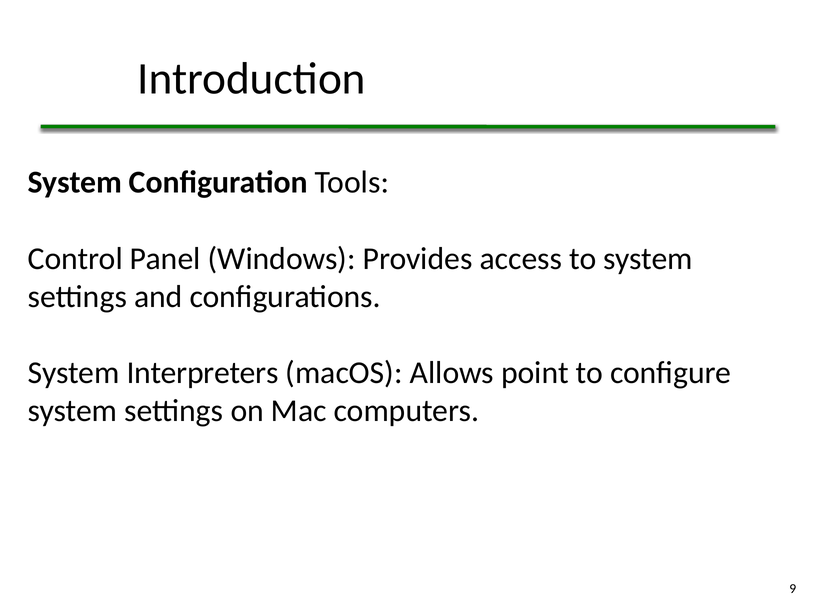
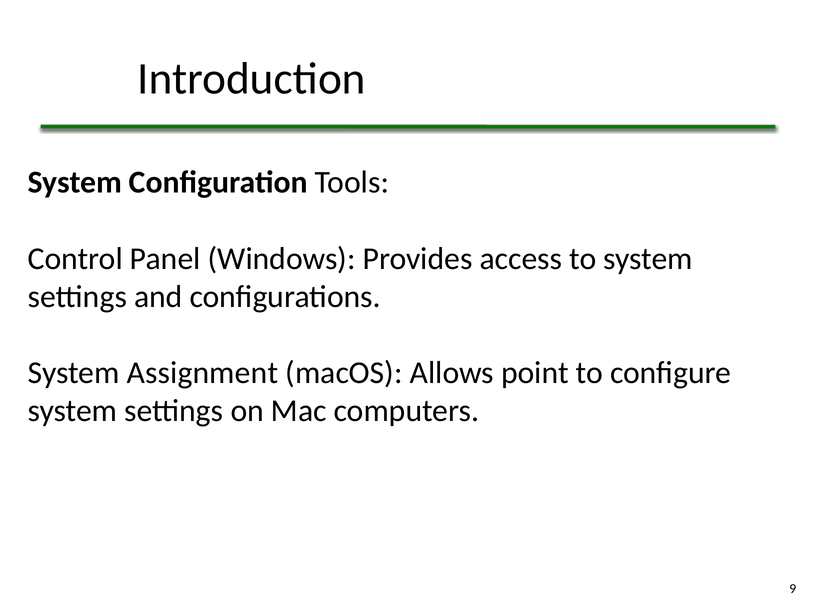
Interpreters: Interpreters -> Assignment (202, 373)
